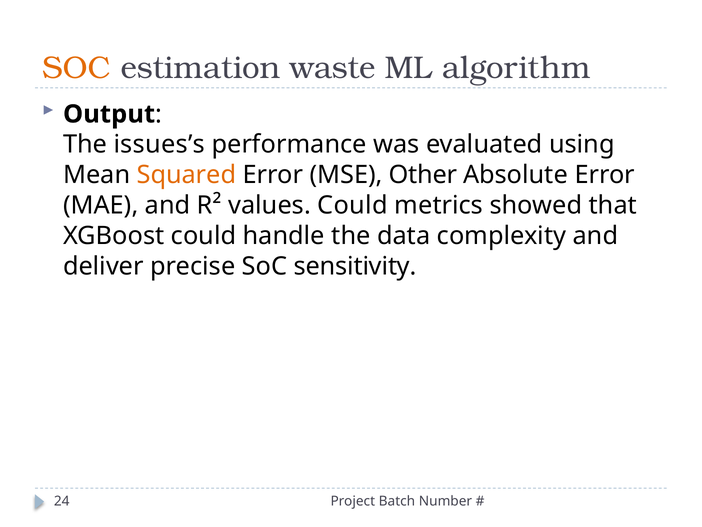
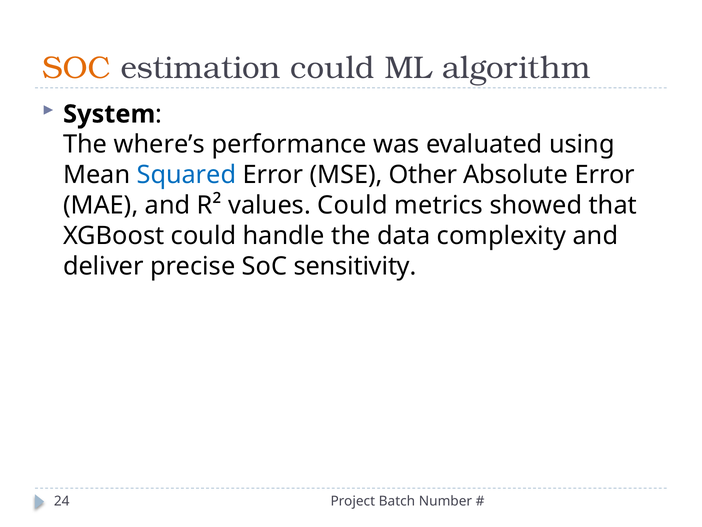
estimation waste: waste -> could (333, 68)
Output: Output -> System (109, 114)
issues’s: issues’s -> where’s (159, 144)
Squared colour: orange -> blue (186, 175)
